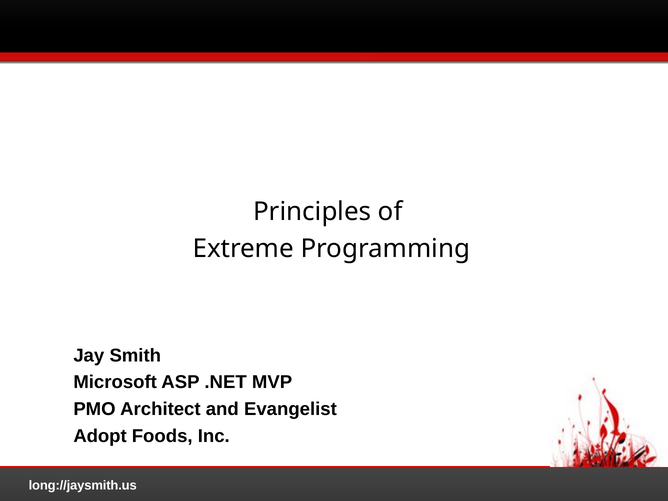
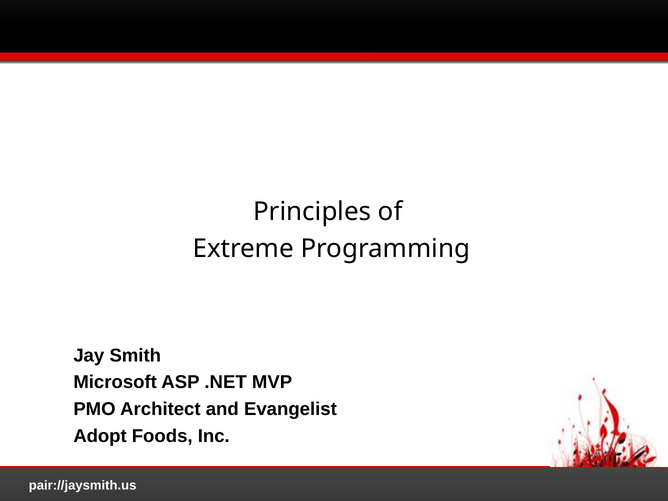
long://jaysmith.us: long://jaysmith.us -> pair://jaysmith.us (83, 485)
